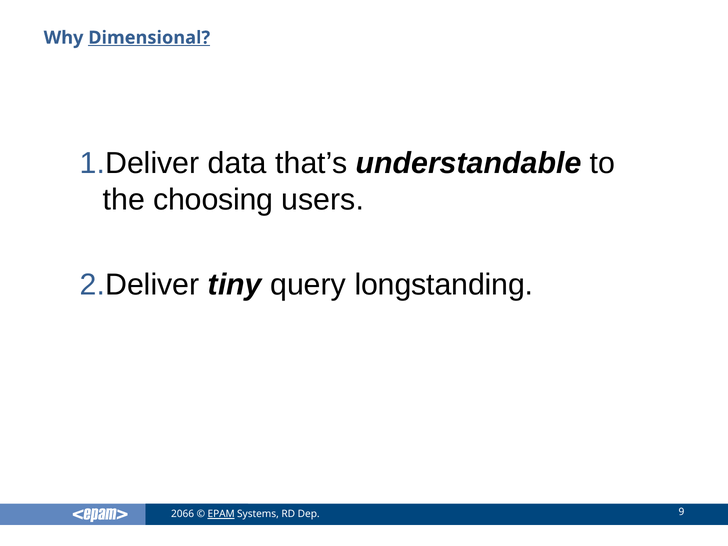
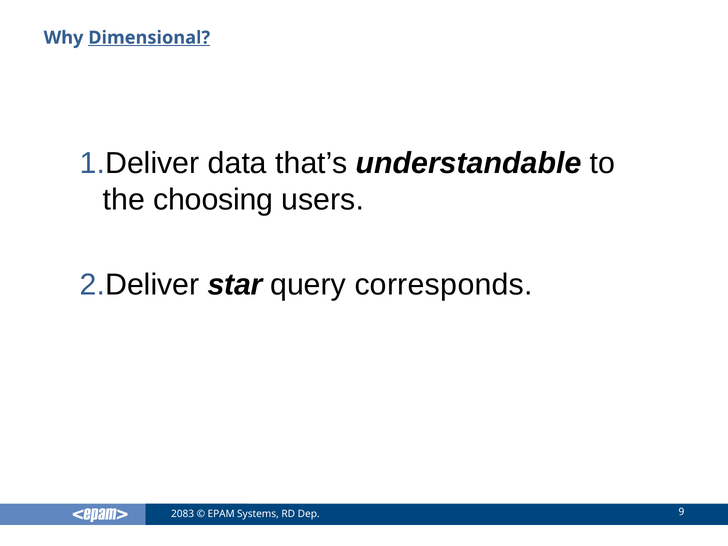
tiny: tiny -> star (235, 285)
longstanding: longstanding -> corresponds (444, 285)
2066: 2066 -> 2083 (183, 514)
EPAM underline: present -> none (221, 514)
